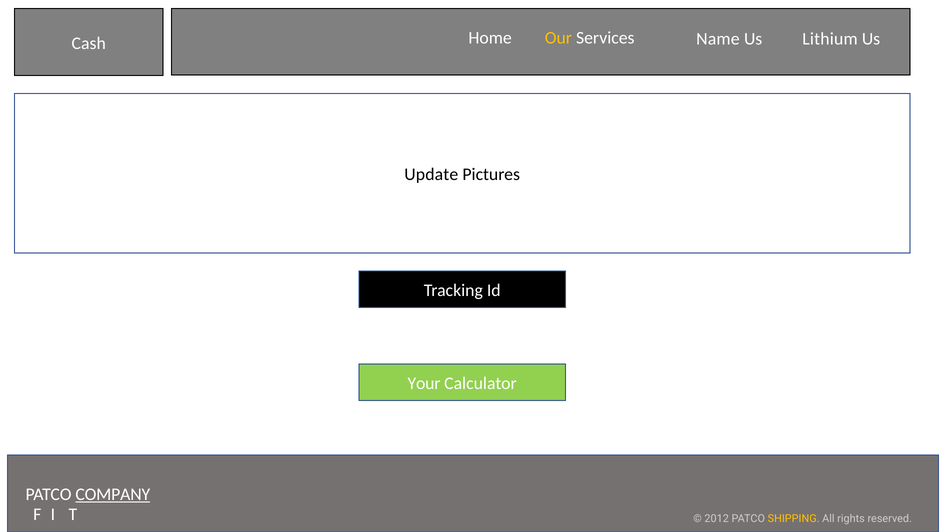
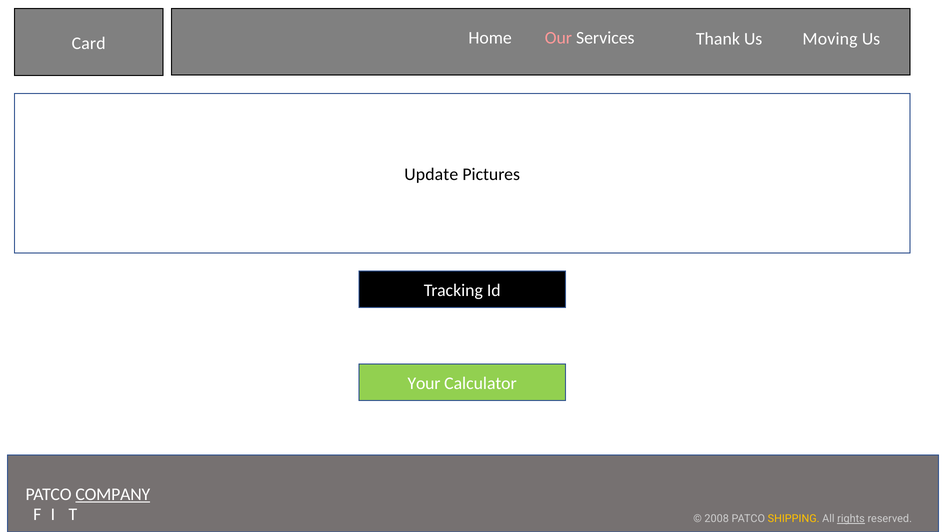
Our colour: yellow -> pink (558, 38)
Name: Name -> Thank (718, 39)
Lithium: Lithium -> Moving (830, 39)
Cash: Cash -> Card (89, 43)
2012: 2012 -> 2008 (717, 519)
rights underline: none -> present (851, 519)
